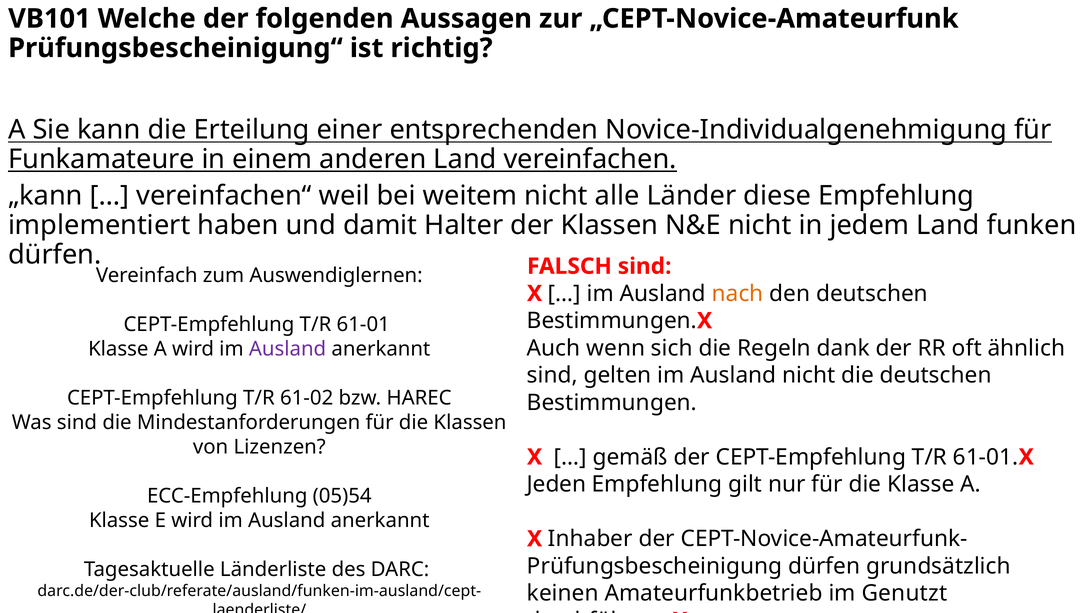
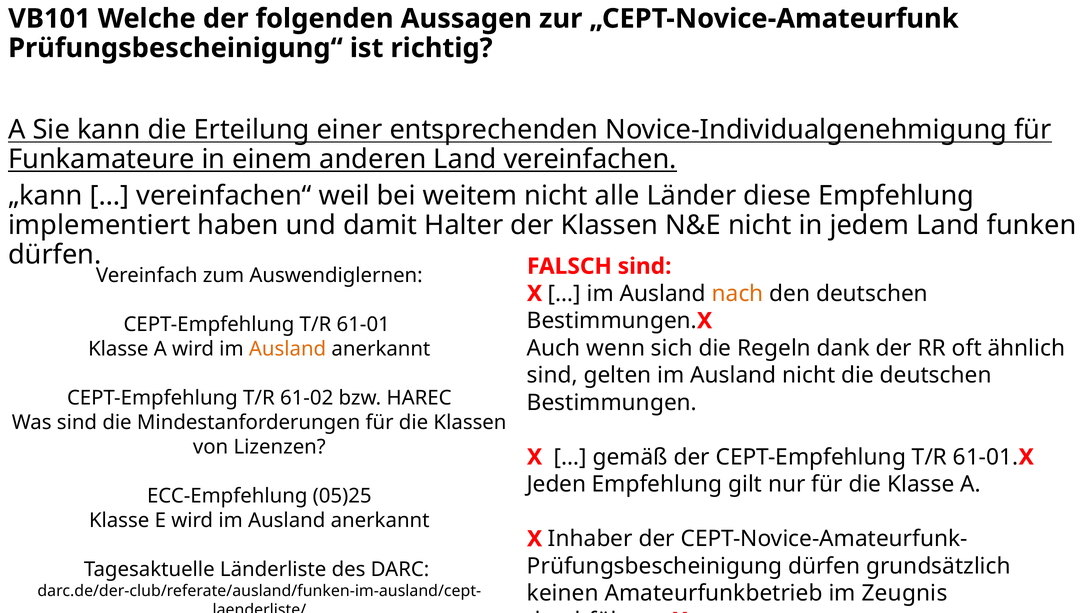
Ausland colour: purple -> orange (288, 349)
05)54: 05)54 -> 05)25 (342, 496)
im Genutzt: Genutzt -> Zeugnis (904, 593)
